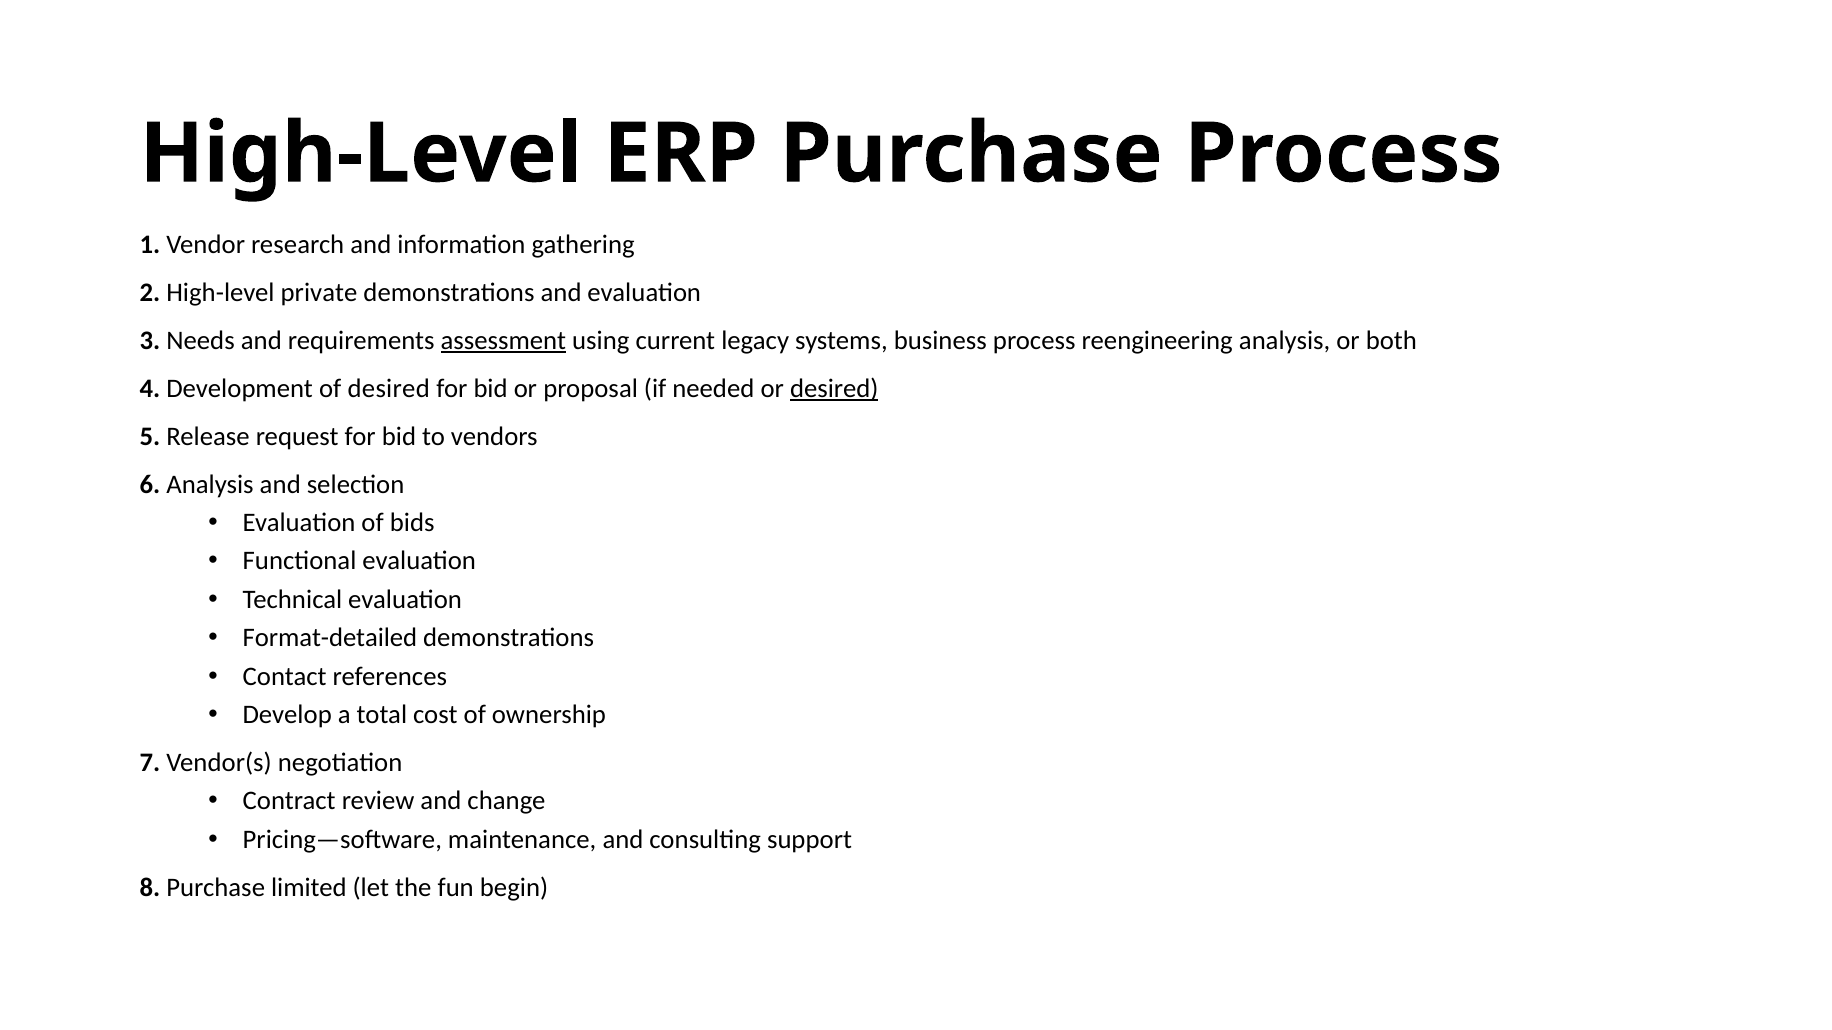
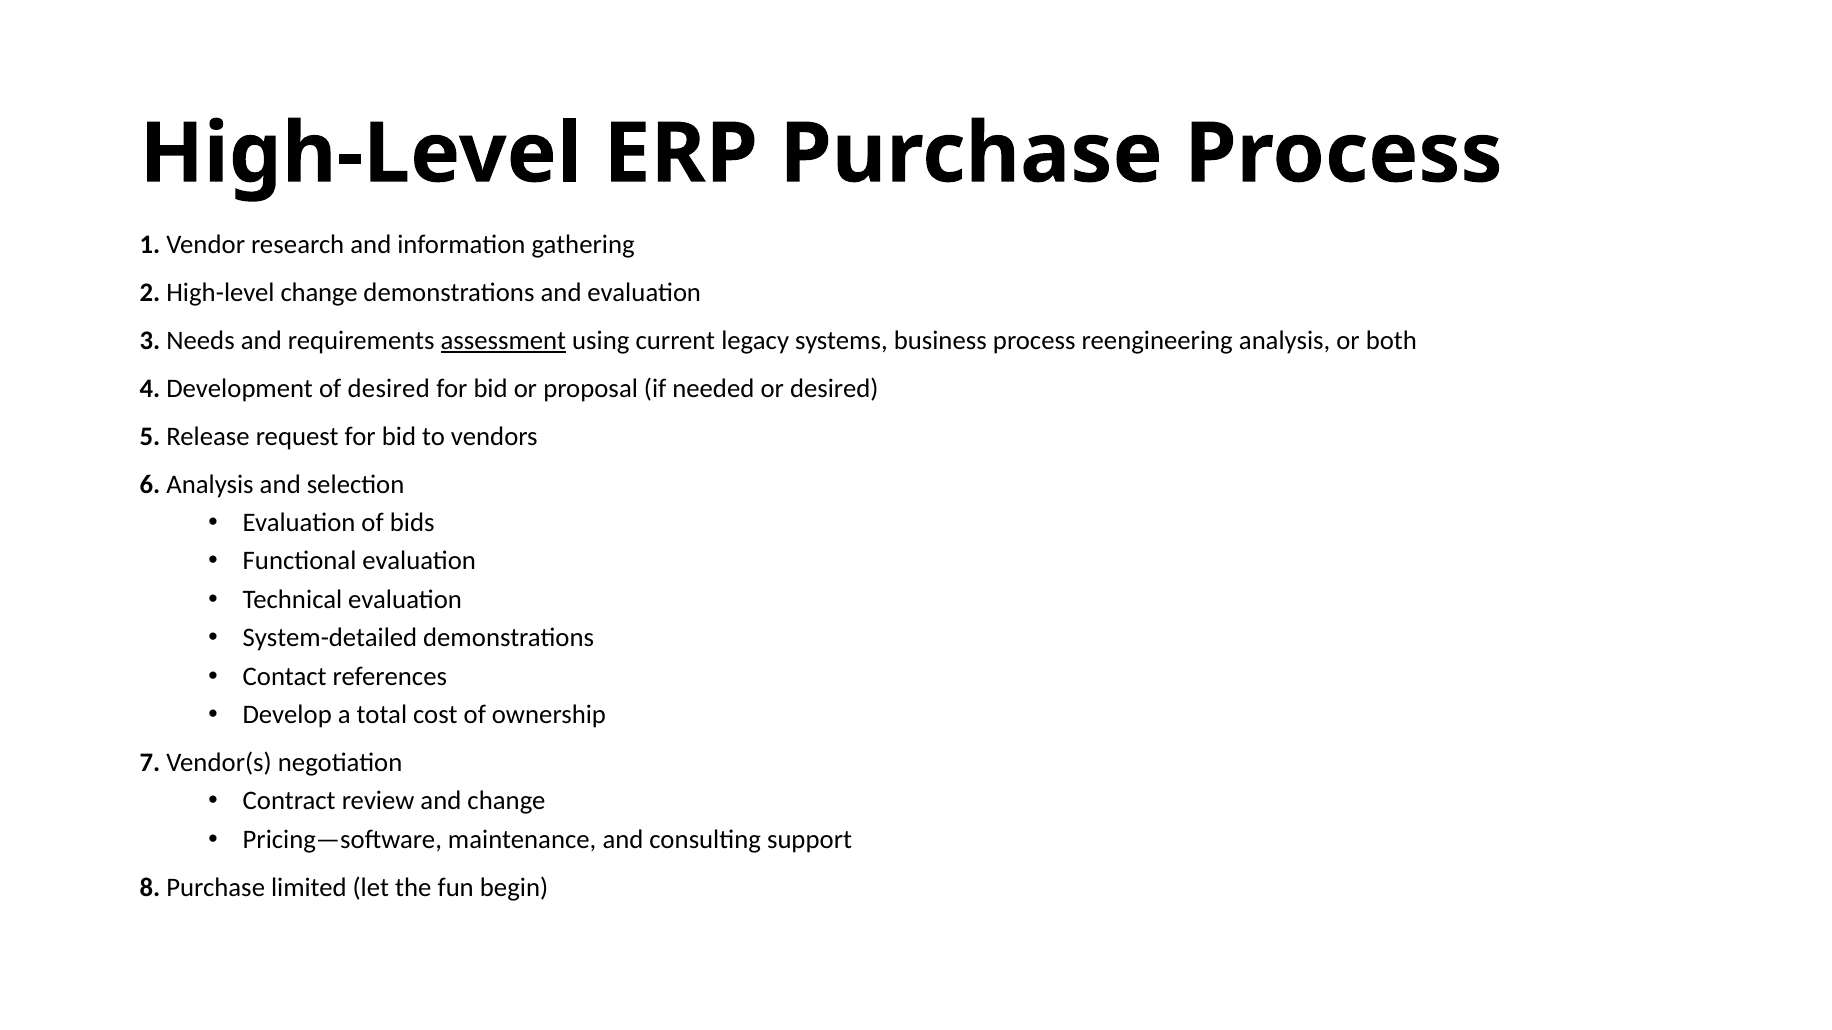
High-level private: private -> change (319, 293)
desired underline: present -> none (834, 389)
Format-detailed: Format-detailed -> System-detailed (330, 638)
